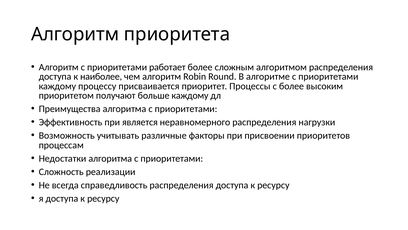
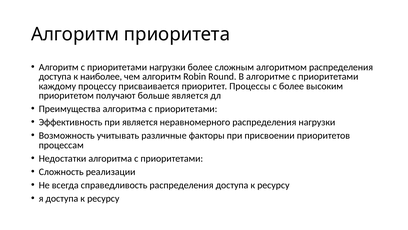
приоритетами работает: работает -> нагрузки (167, 67)
больше каждому: каждому -> является (190, 95)
